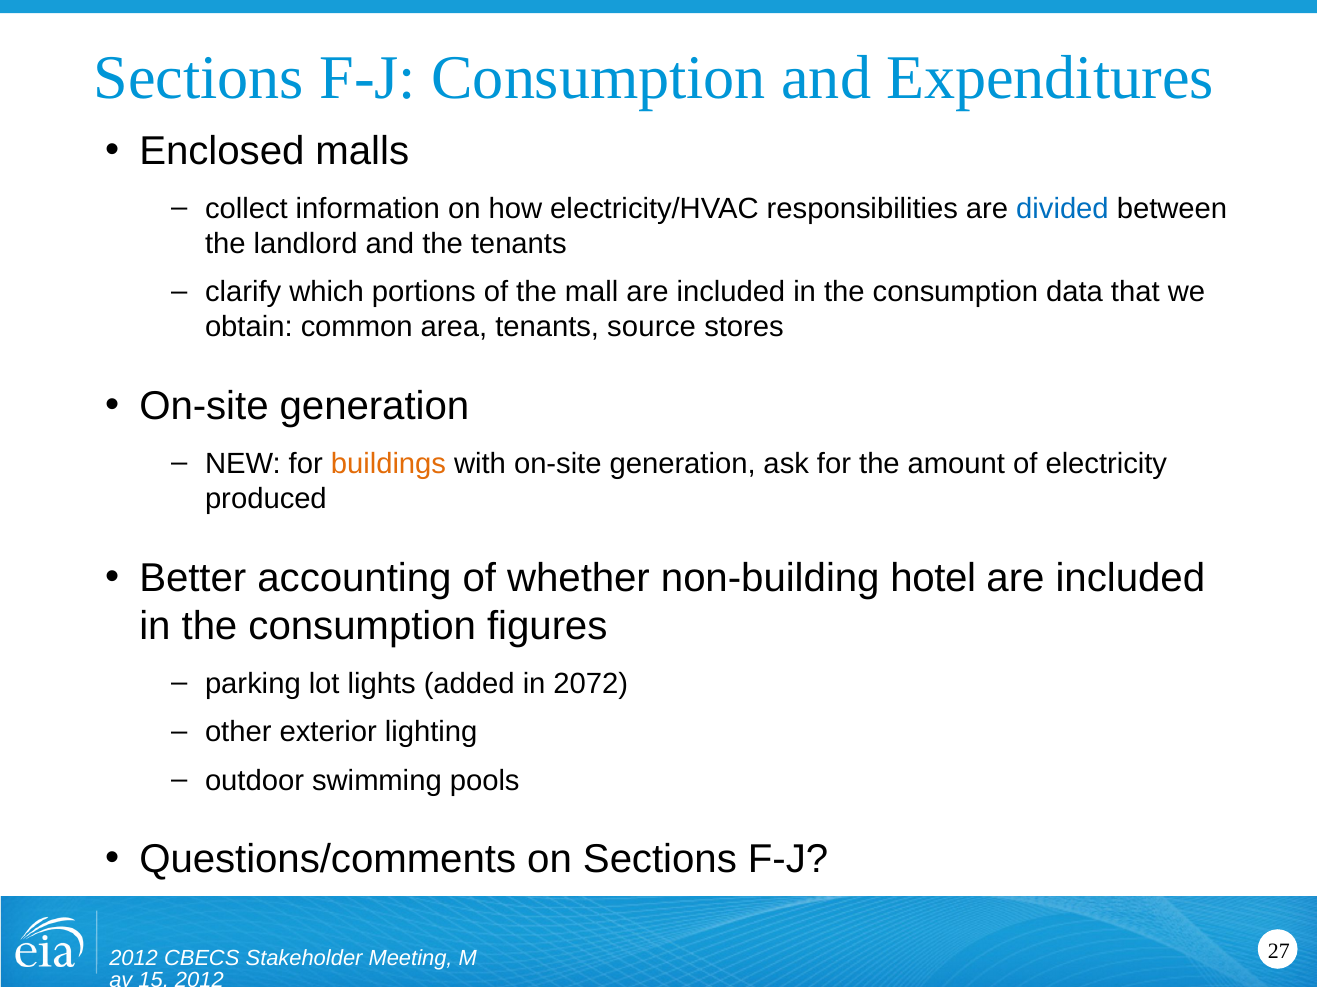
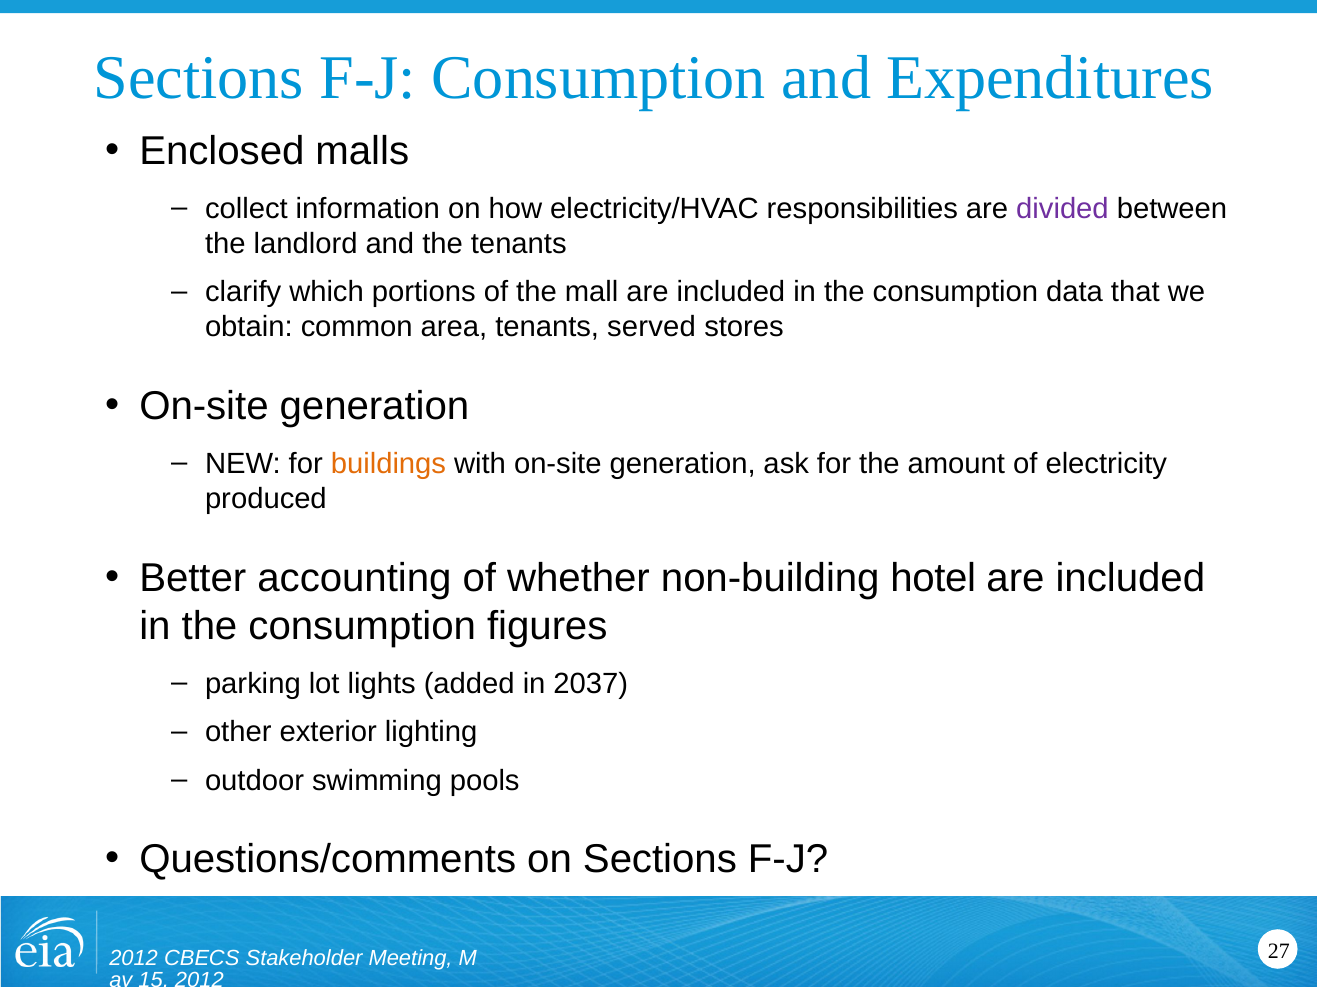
divided colour: blue -> purple (1062, 209)
source: source -> served (652, 328)
2072: 2072 -> 2037 (591, 684)
